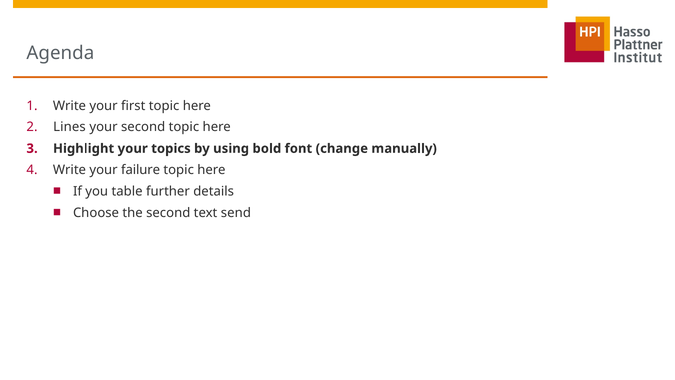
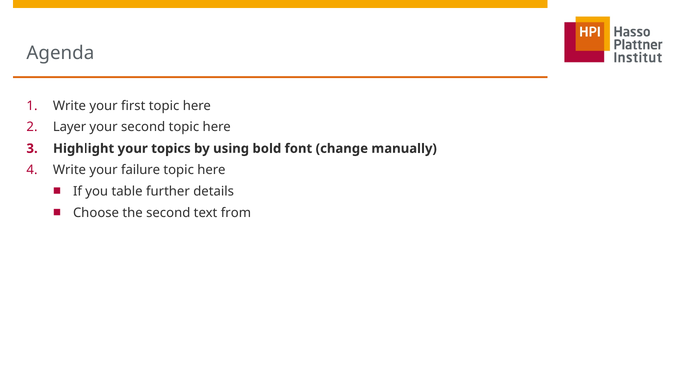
Lines: Lines -> Layer (70, 127)
send: send -> from (236, 213)
